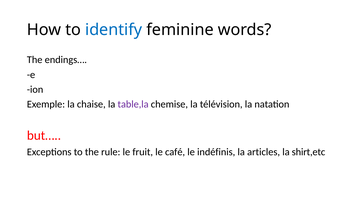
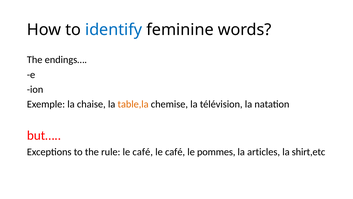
table,la colour: purple -> orange (133, 104)
rule le fruit: fruit -> café (143, 152)
indéfinis: indéfinis -> pommes (216, 152)
